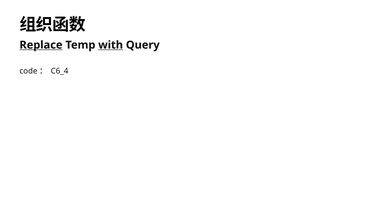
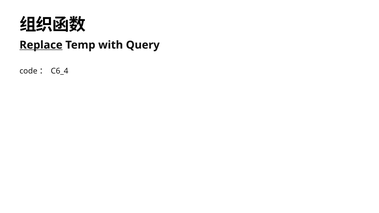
with underline: present -> none (111, 45)
